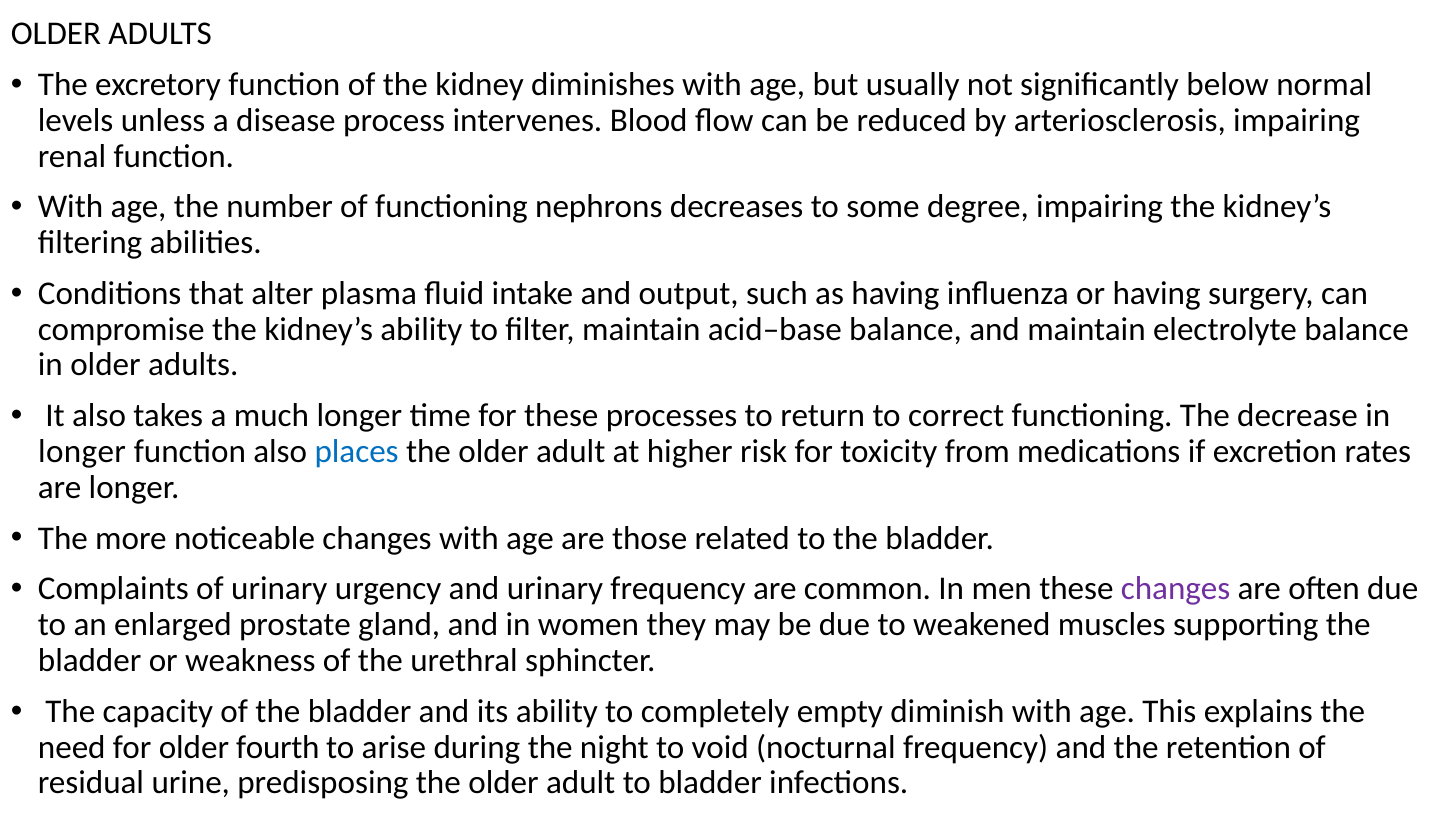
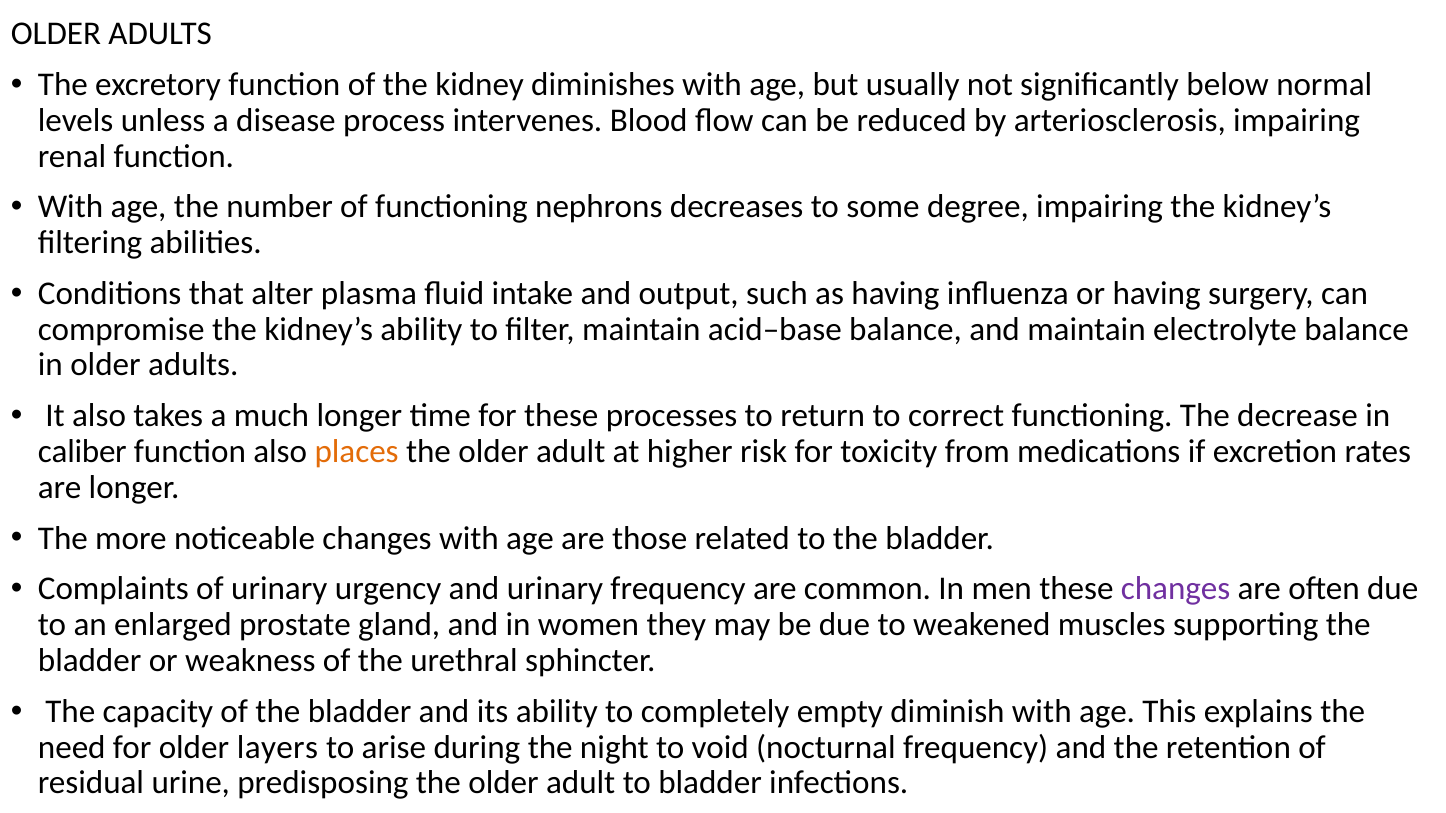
longer: longer -> caliber (82, 452)
places colour: blue -> orange (357, 452)
fourth: fourth -> layers (277, 748)
